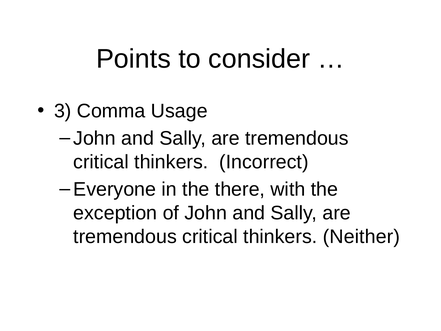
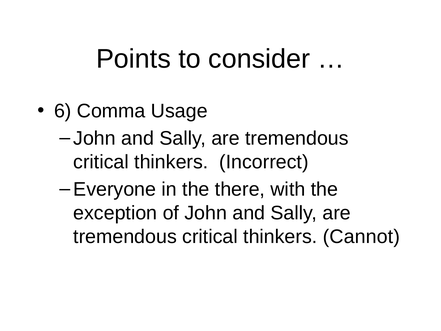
3: 3 -> 6 (63, 111)
Neither: Neither -> Cannot (361, 236)
